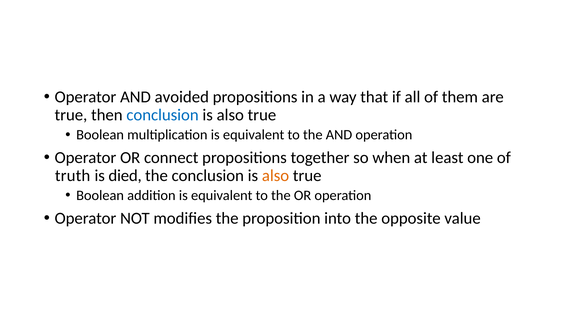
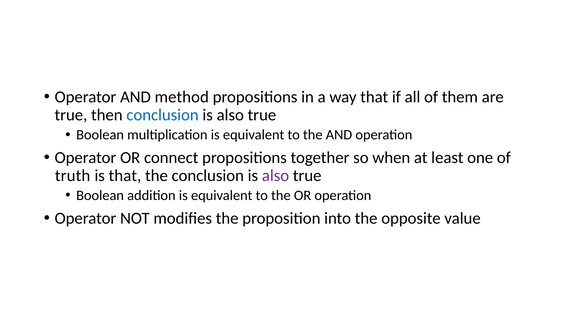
avoided: avoided -> method (182, 97)
is died: died -> that (125, 176)
also colour: orange -> purple (276, 176)
